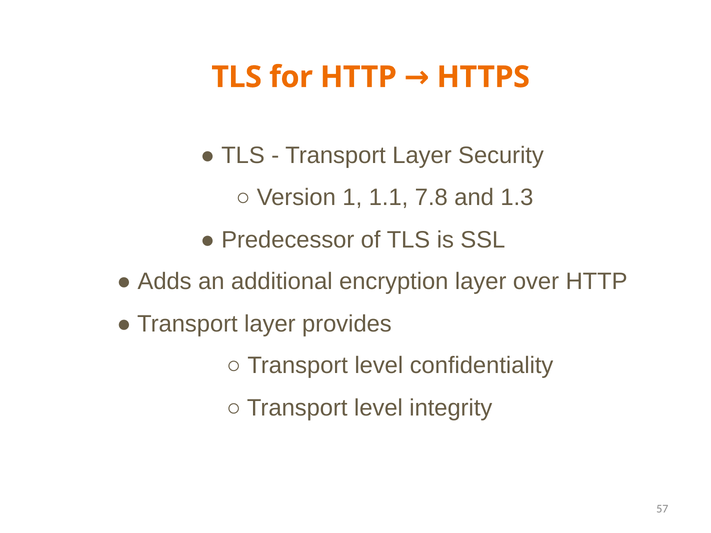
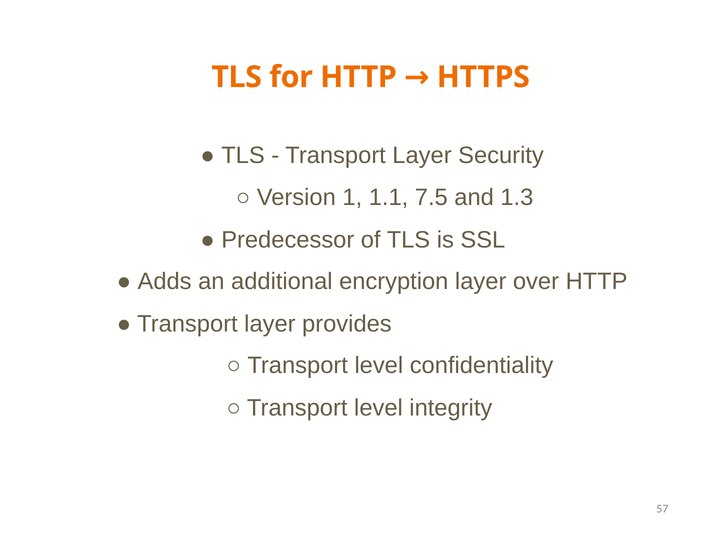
7.8: 7.8 -> 7.5 (431, 198)
